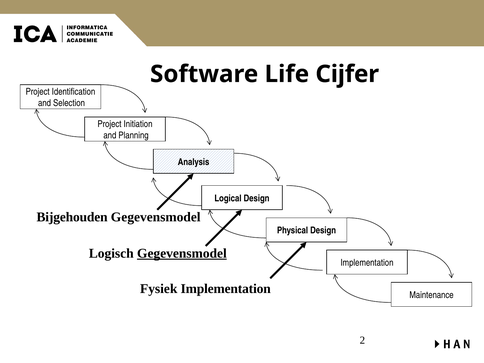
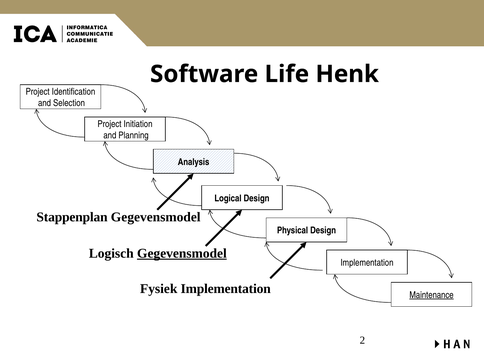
Cijfer: Cijfer -> Henk (347, 74)
Bijgehouden: Bijgehouden -> Stappenplan (72, 217)
Maintenance underline: none -> present (432, 295)
